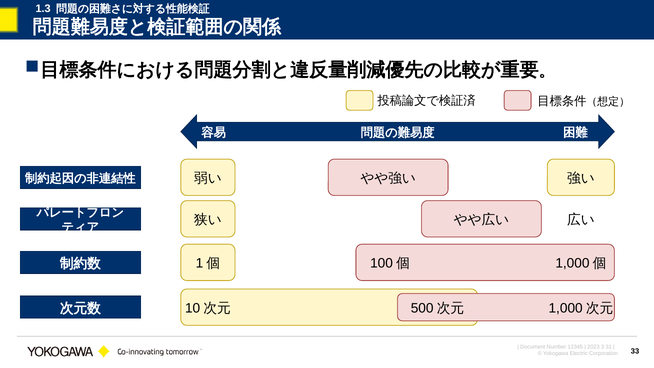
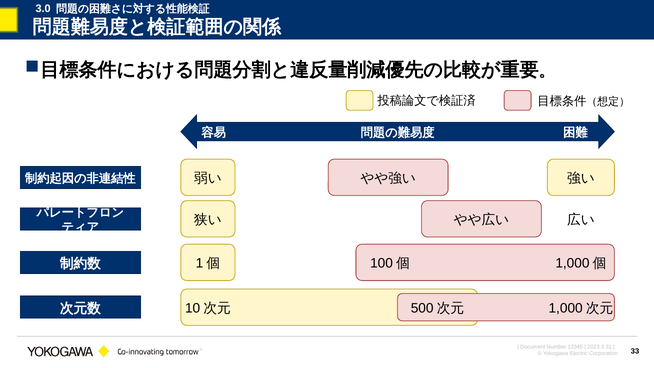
1.3: 1.3 -> 3.0 (43, 9)
